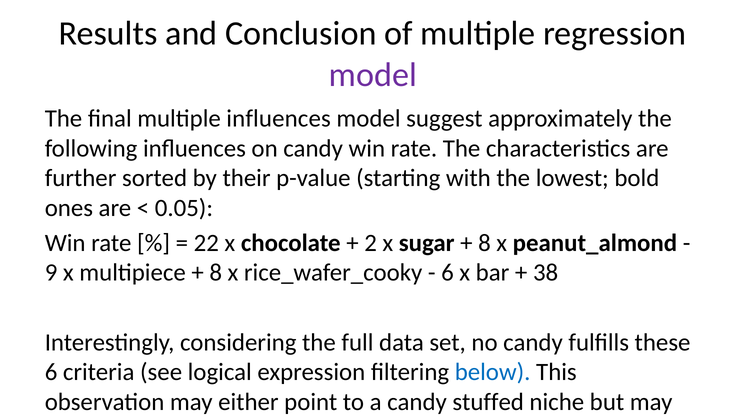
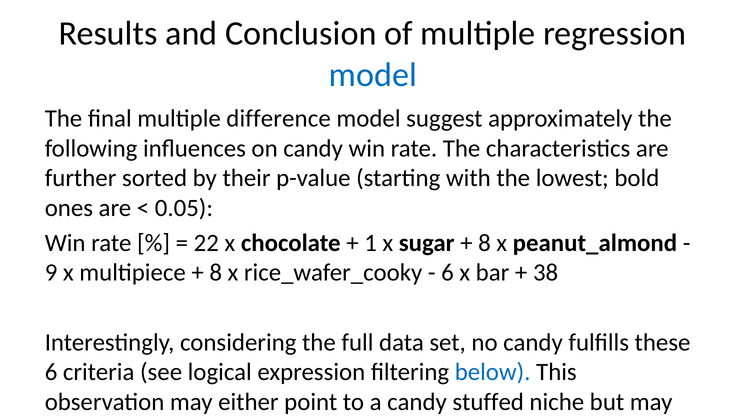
model colour: purple -> blue (373, 75)
multiple influences: influences -> difference (279, 118)
2: 2 -> 1 (371, 243)
